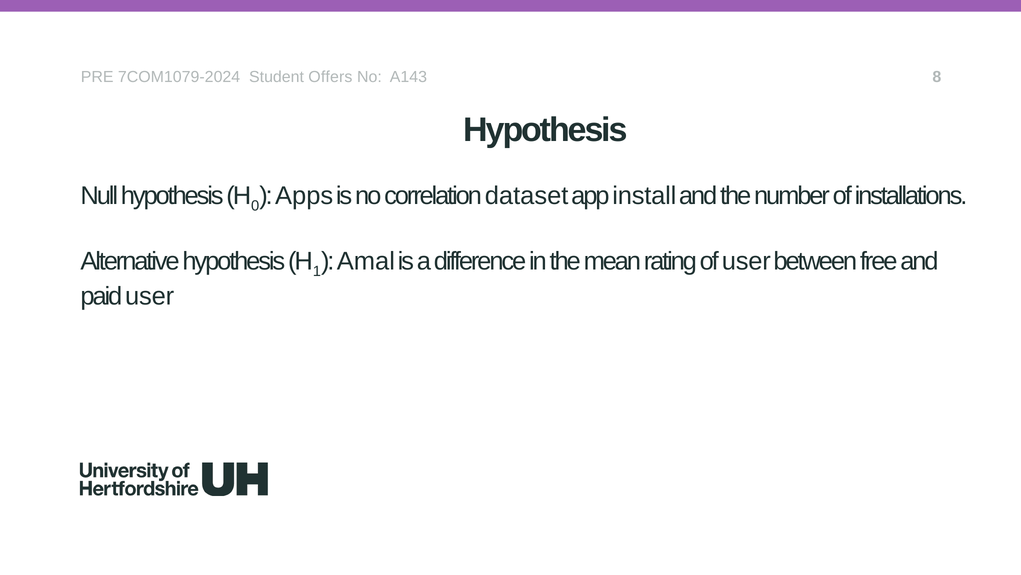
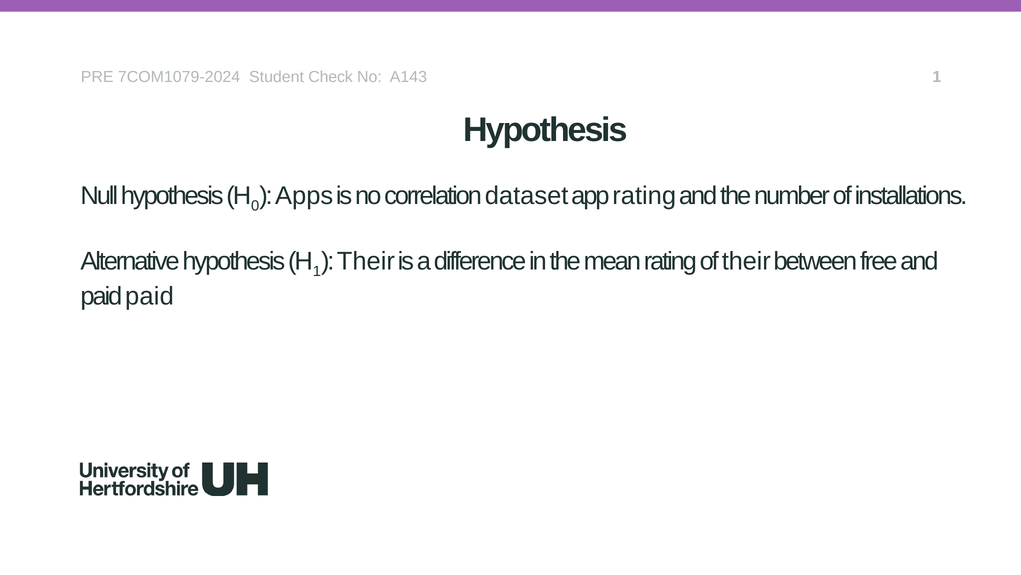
Offers: Offers -> Check (331, 77)
A143 8: 8 -> 1 (937, 77)
app install: install -> rating (644, 196)
Amal: Amal -> Their (366, 261)
of user: user -> their (746, 261)
paid user: user -> paid (149, 296)
